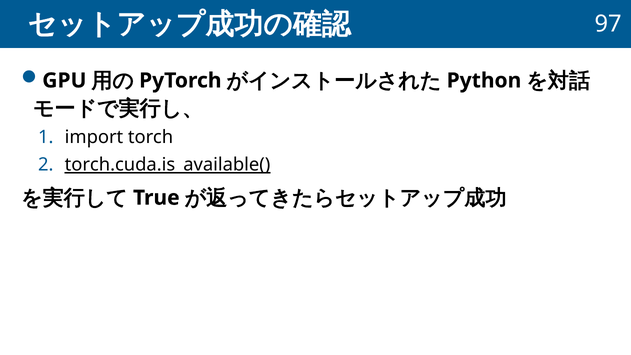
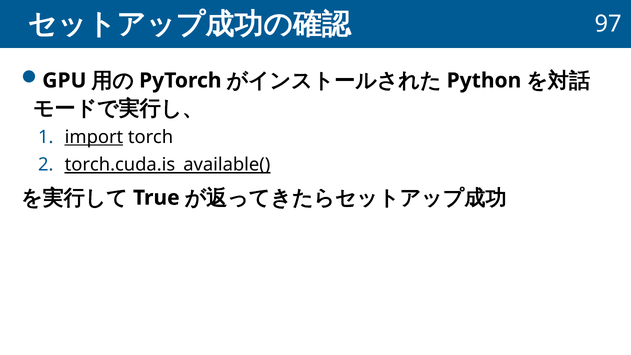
import underline: none -> present (94, 137)
